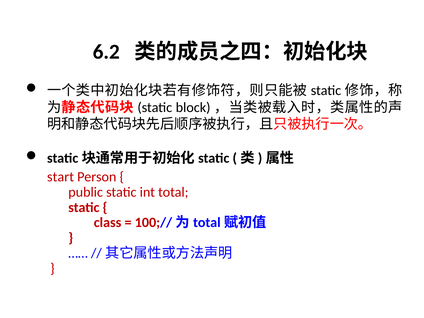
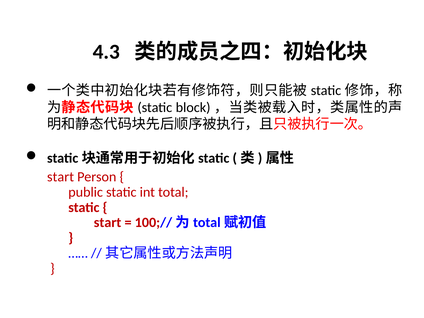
6.2: 6.2 -> 4.3 (106, 52)
class: class -> start (108, 223)
